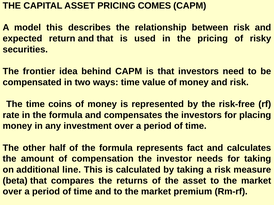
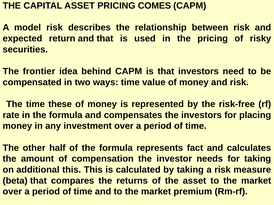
model this: this -> risk (55, 28)
coins: coins -> these (60, 104)
additional line: line -> this (72, 170)
